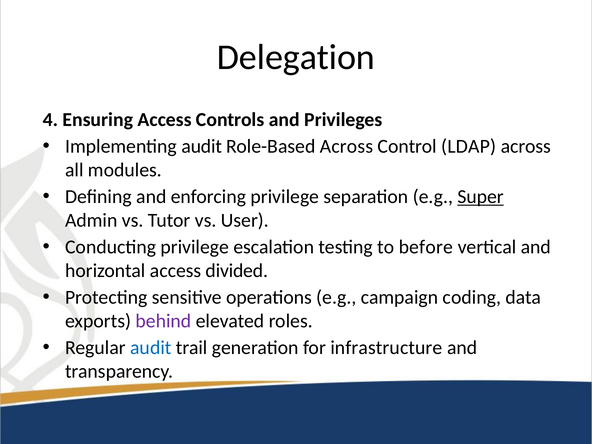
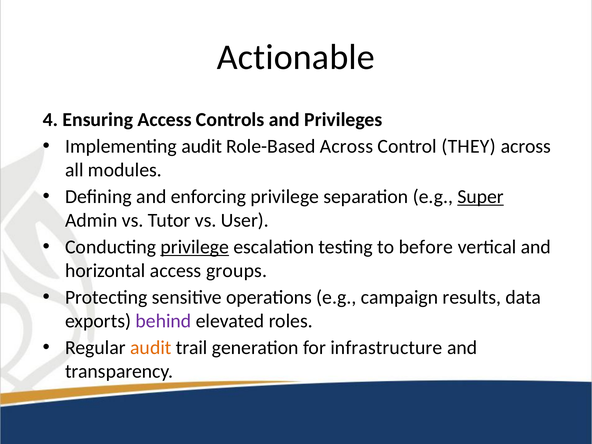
Delegation: Delegation -> Actionable (296, 57)
LDAP: LDAP -> THEY (469, 146)
privilege underline: none -> present (195, 247)
divided: divided -> groups (237, 271)
coding: coding -> results (472, 297)
audit colour: blue -> orange (151, 348)
